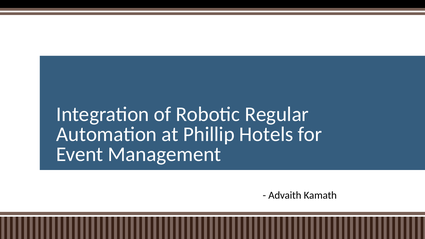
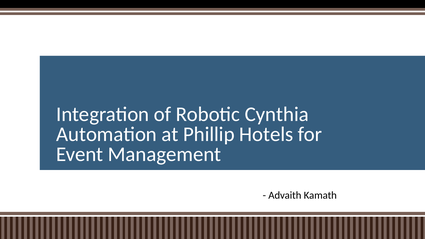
Regular: Regular -> Cynthia (277, 114)
